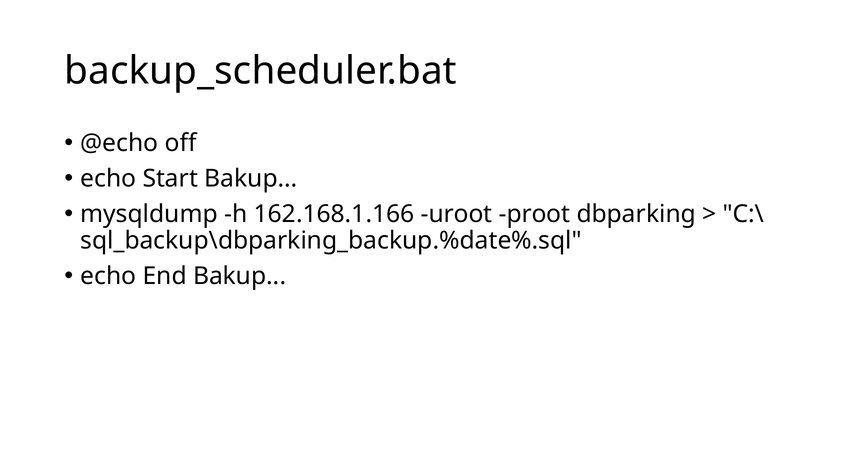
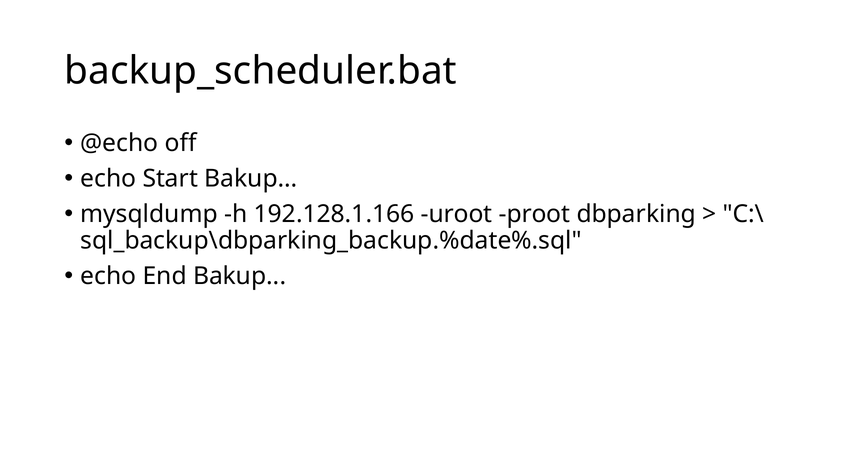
162.168.1.166: 162.168.1.166 -> 192.128.1.166 (334, 214)
